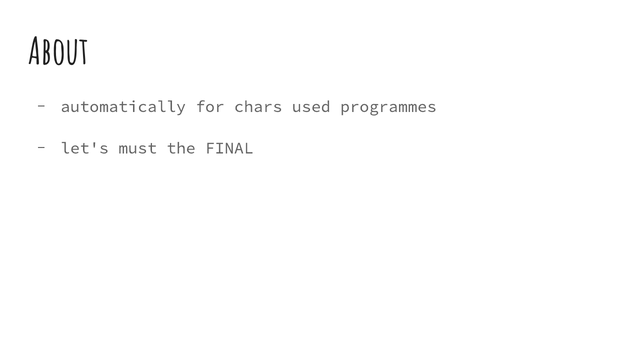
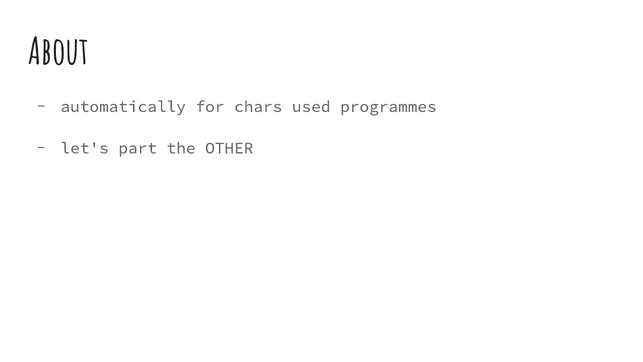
must: must -> part (138, 148)
FINAL: FINAL -> OTHER (229, 148)
